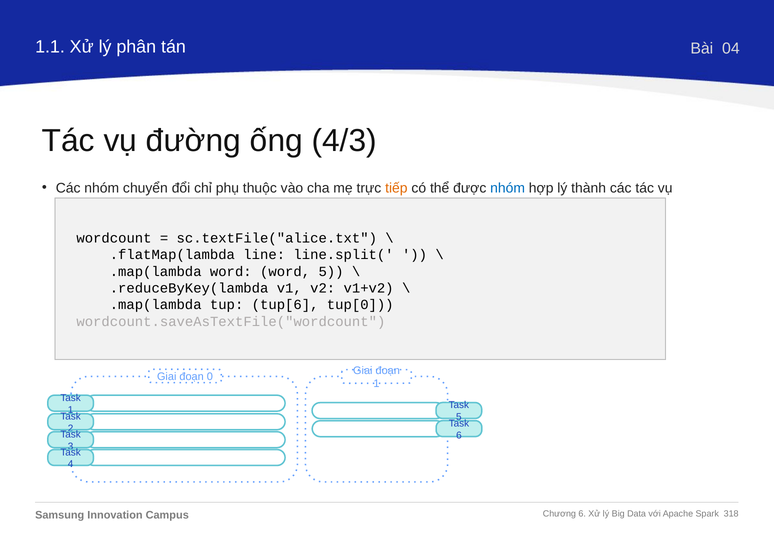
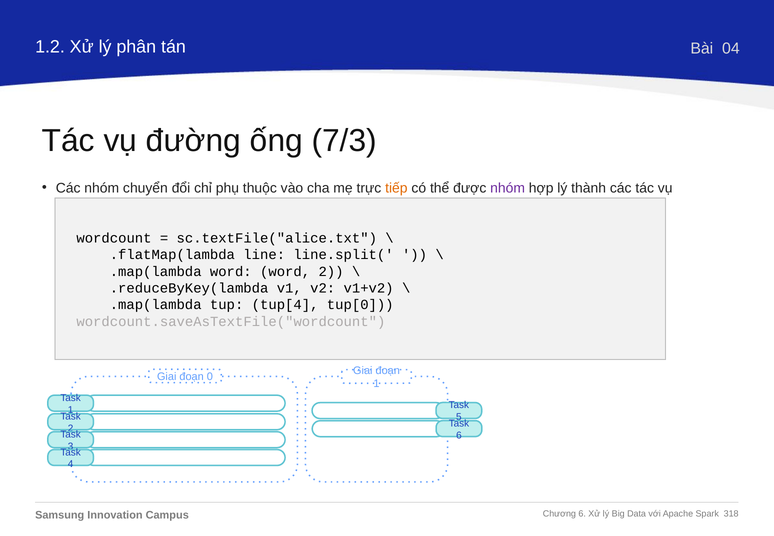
1.1: 1.1 -> 1.2 (50, 47)
4/3: 4/3 -> 7/3 (344, 141)
nhóm colour: blue -> purple (508, 188)
word 5: 5 -> 2 (331, 271)
tup[6: tup[6 -> tup[4 (285, 305)
